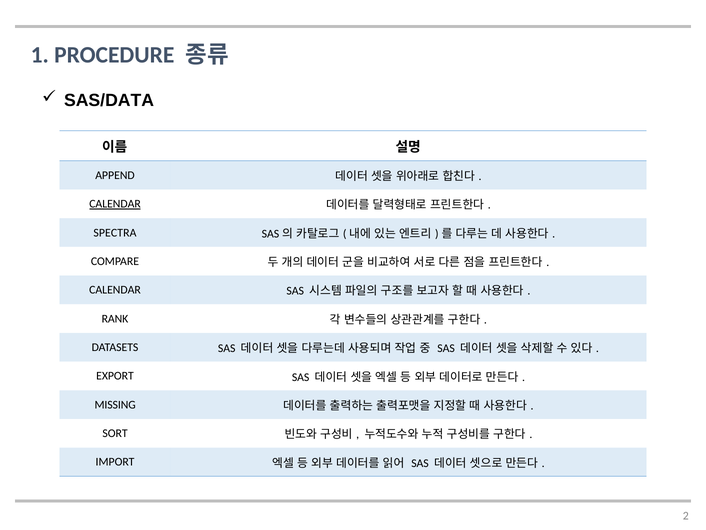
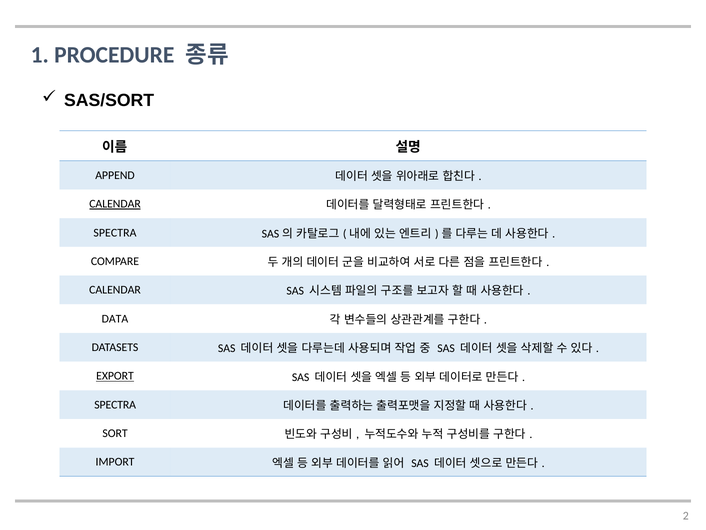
SAS/DATA: SAS/DATA -> SAS/SORT (109, 101)
RANK: RANK -> DATA (115, 318)
EXPORT underline: none -> present (115, 376)
MISSING: MISSING -> SPECTRA (115, 404)
